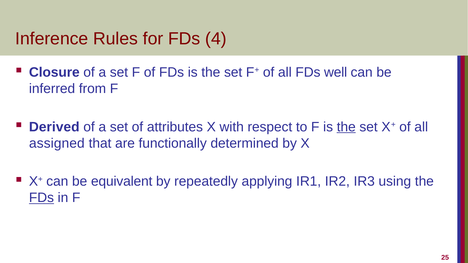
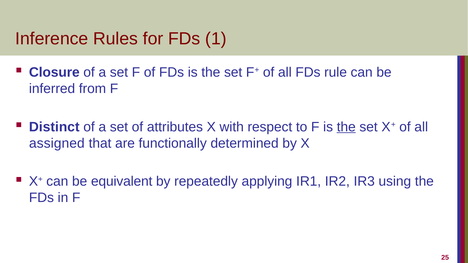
4: 4 -> 1 (216, 39)
well: well -> rule (336, 72)
Derived: Derived -> Distinct (54, 127)
FDs underline: present -> none (41, 198)
